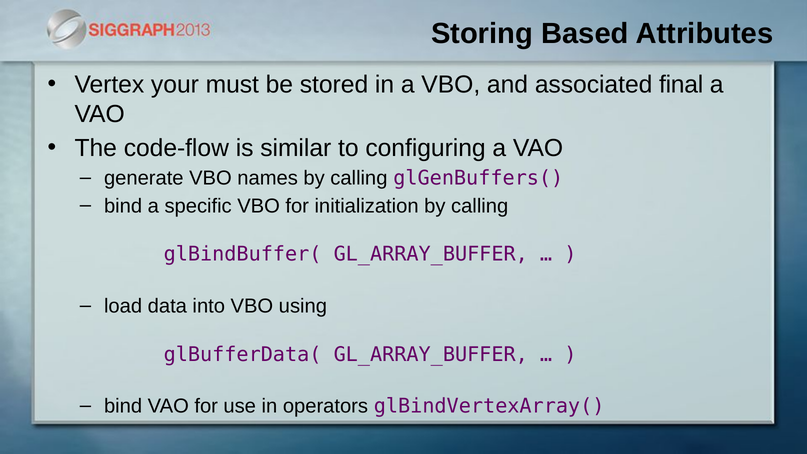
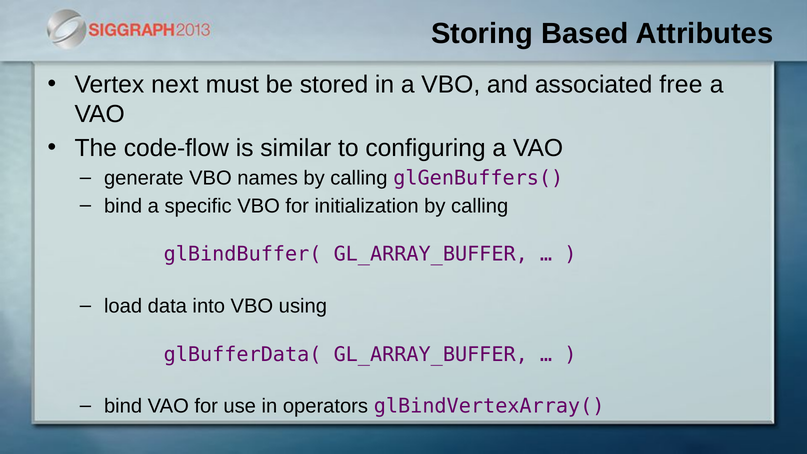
your: your -> next (175, 85)
final: final -> free (681, 85)
